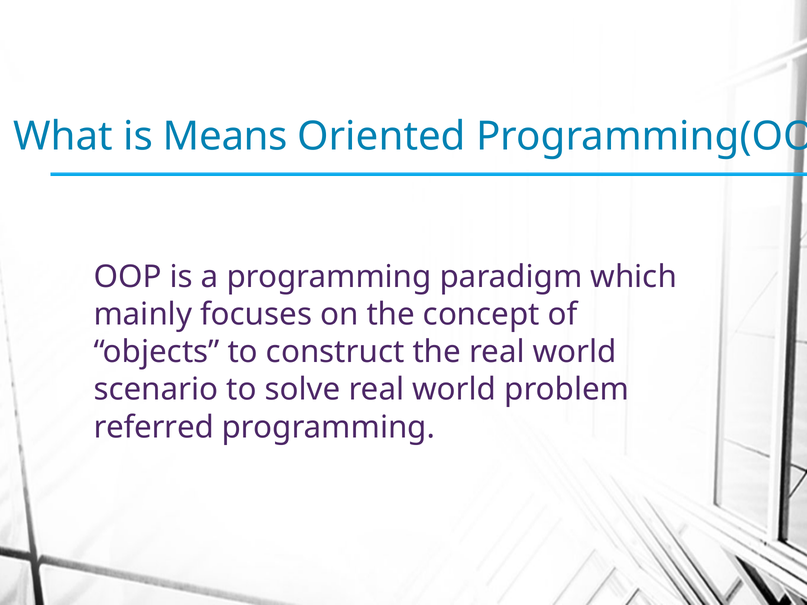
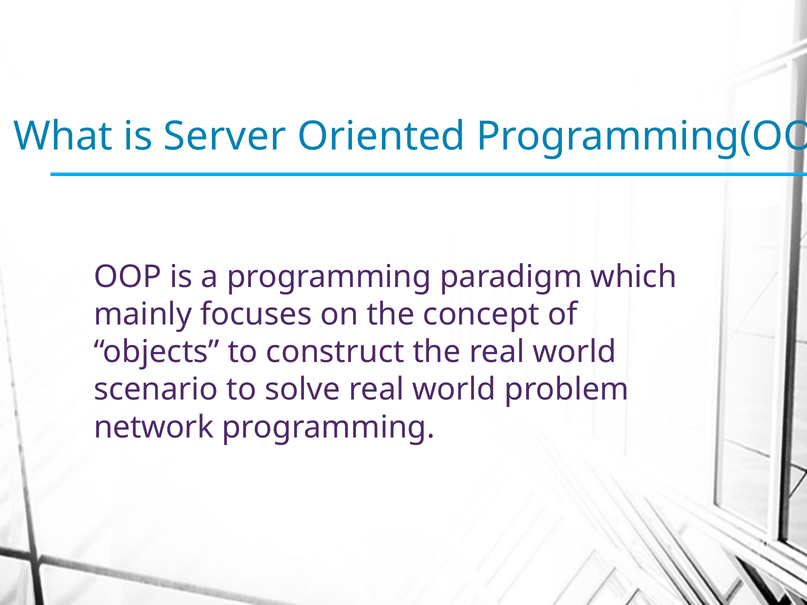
Means: Means -> Server (225, 137)
referred: referred -> network (154, 427)
